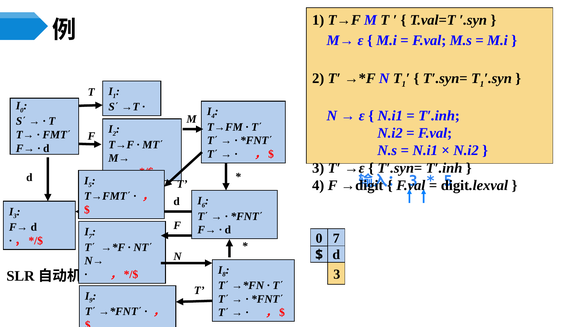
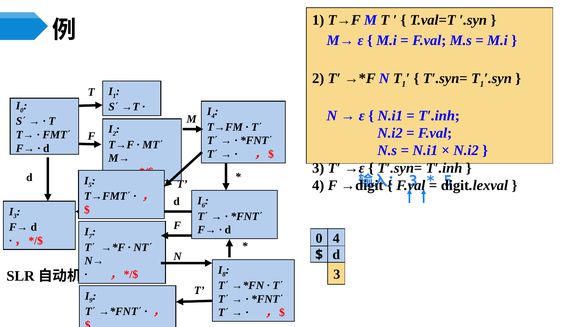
0 7: 7 -> 4 (336, 238)
